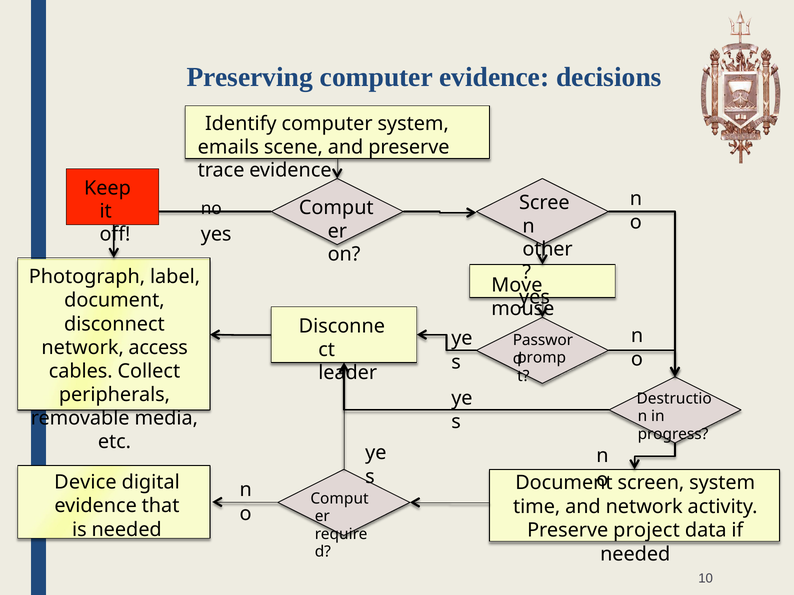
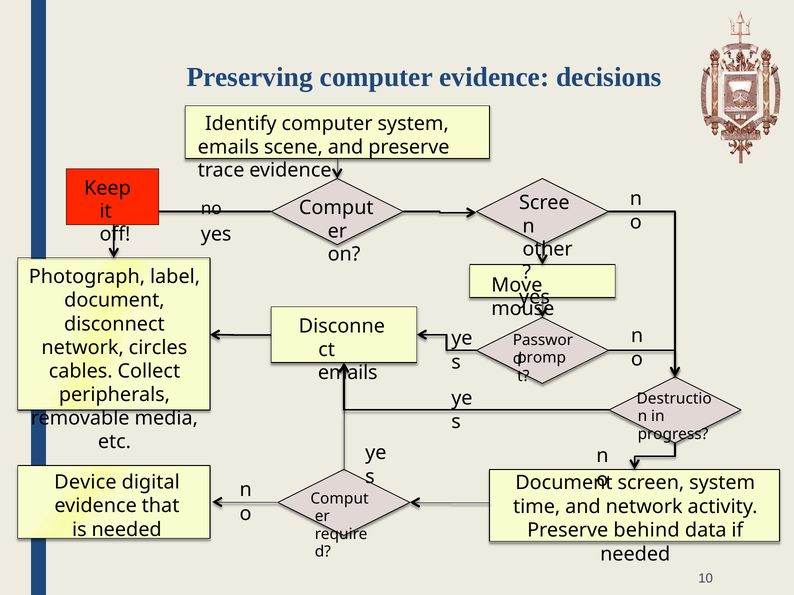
access: access -> circles (158, 348)
leader: leader -> emails (348, 373)
project: project -> behind (647, 531)
